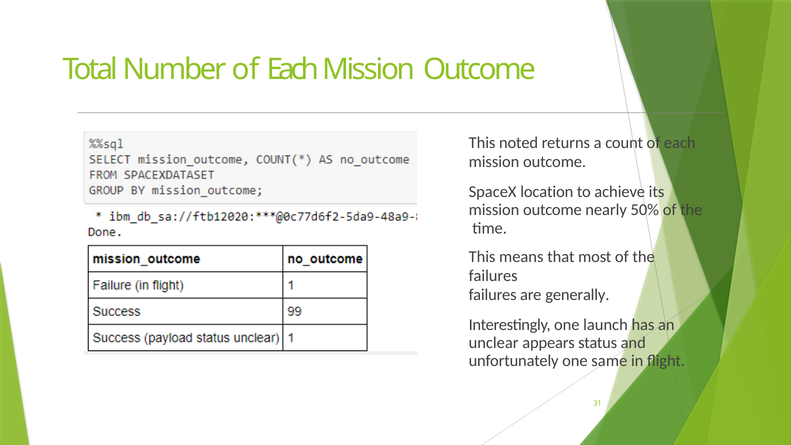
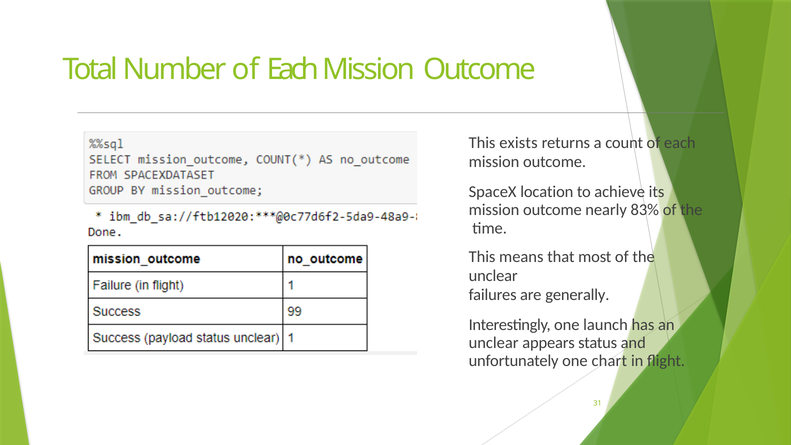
noted: noted -> exists (518, 143)
50%: 50% -> 83% (645, 210)
failures: failures -> unclear (493, 276)
same: same -> chart (609, 361)
